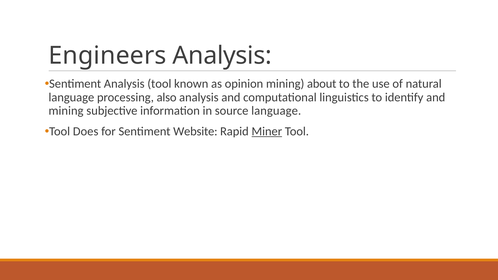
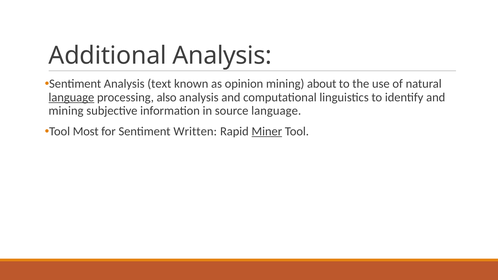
Engineers: Engineers -> Additional (108, 56)
Analysis tool: tool -> text (159, 84)
language underline: none -> present (71, 97)
Does: Does -> Most (86, 131)
Website: Website -> Written (195, 131)
